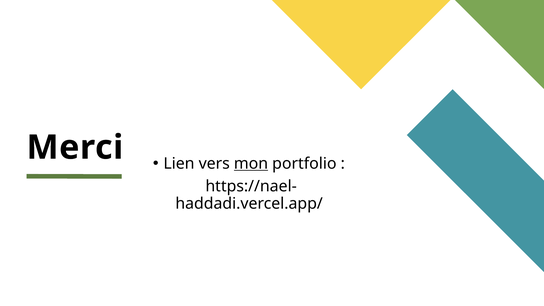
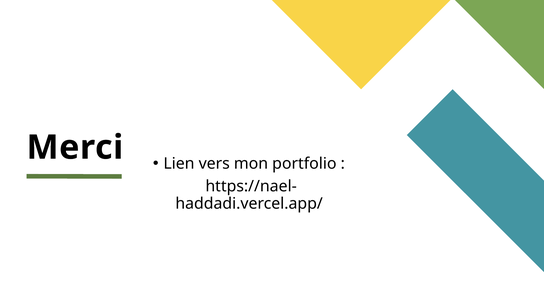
mon underline: present -> none (251, 163)
